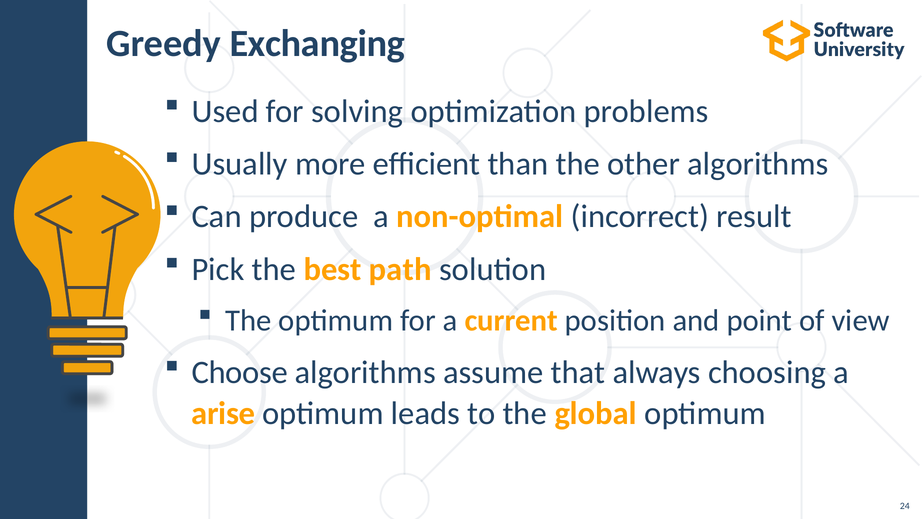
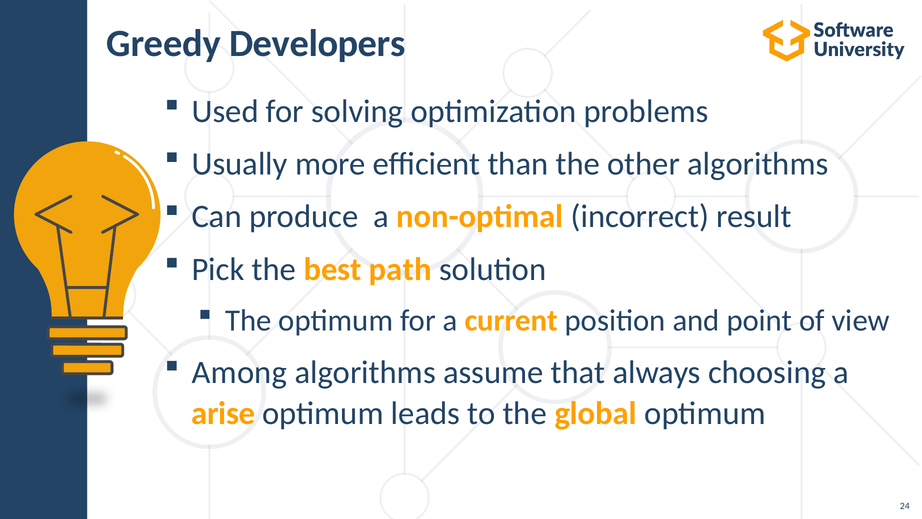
Exchanging: Exchanging -> Developers (317, 44)
Choose: Choose -> Among (239, 372)
